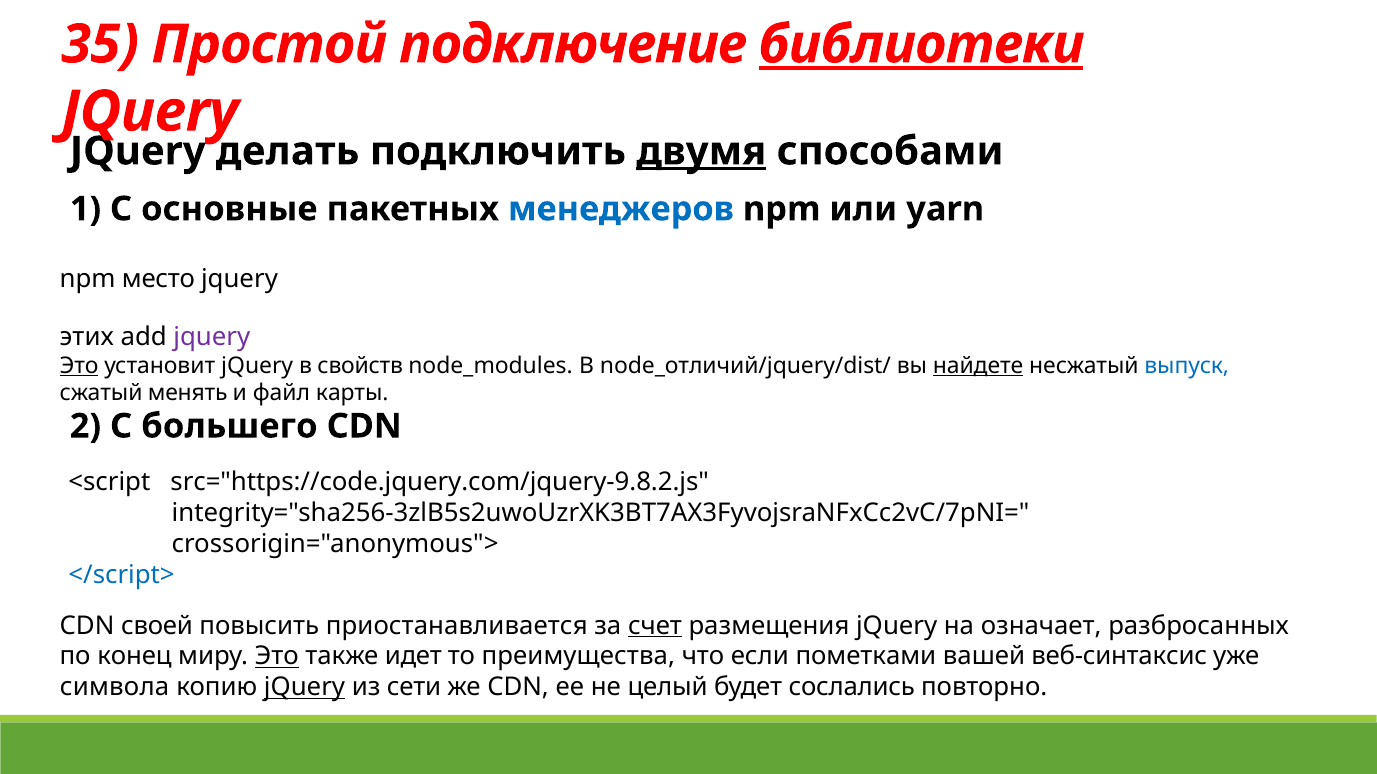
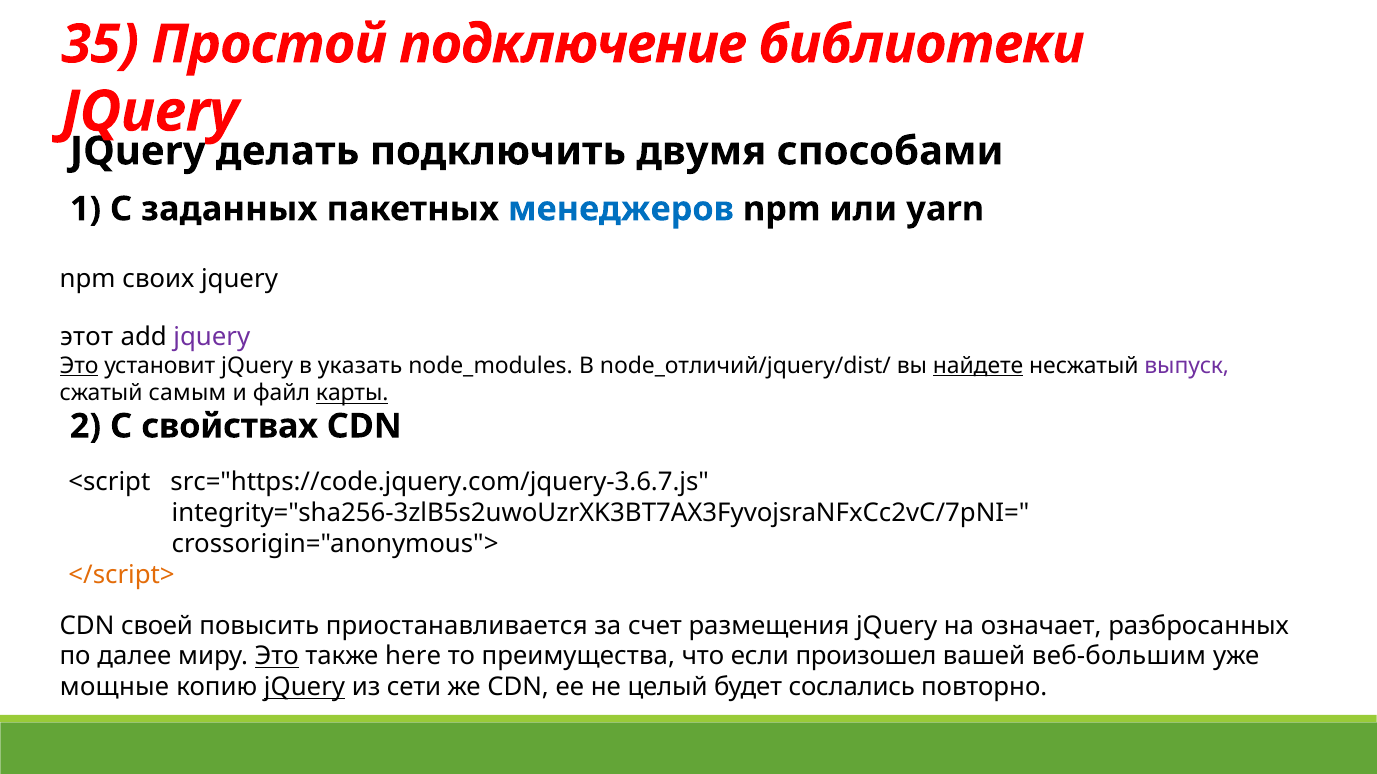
библиотеки underline: present -> none (921, 45)
двумя underline: present -> none (701, 151)
основные: основные -> заданных (229, 209)
место: место -> своих (158, 279)
этих: этих -> этот (87, 338)
свойств: свойств -> указать (360, 366)
выпуск colour: blue -> purple (1187, 366)
менять: менять -> самым (187, 394)
карты underline: none -> present (352, 394)
большего: большего -> свойствах (230, 426)
src="https://code.jquery.com/jquery-9.8.2.js: src="https://code.jquery.com/jquery-9.8.2.js -> src="https://code.jquery.com/jquery-3.6.7.js (440, 483)
</script> colour: blue -> orange (122, 576)
счет underline: present -> none (655, 626)
конец: конец -> далее (134, 657)
идет: идет -> here (413, 657)
пометками: пометками -> произошел (866, 657)
веб-синтаксис: веб-синтаксис -> веб-большим (1119, 657)
символа: символа -> мощные (115, 688)
